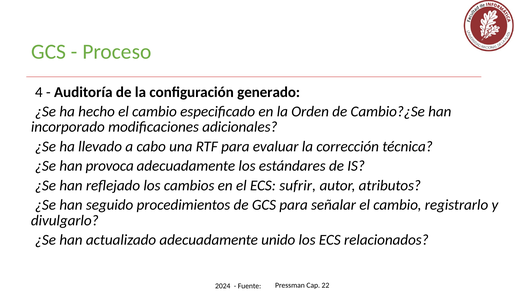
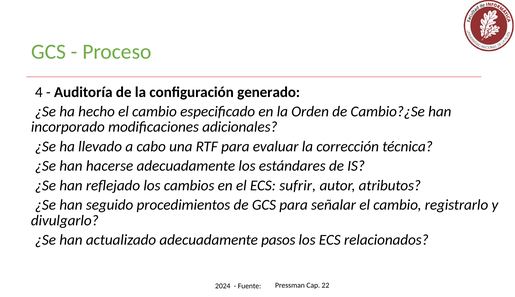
provoca: provoca -> hacerse (110, 166)
unido: unido -> pasos (278, 240)
